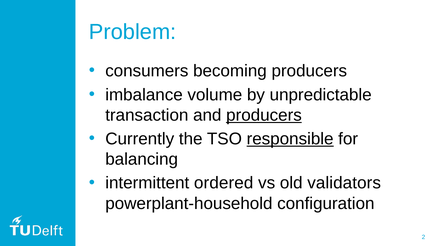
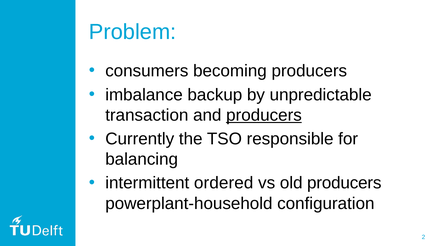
volume: volume -> backup (215, 95)
responsible underline: present -> none (290, 139)
old validators: validators -> producers (344, 183)
